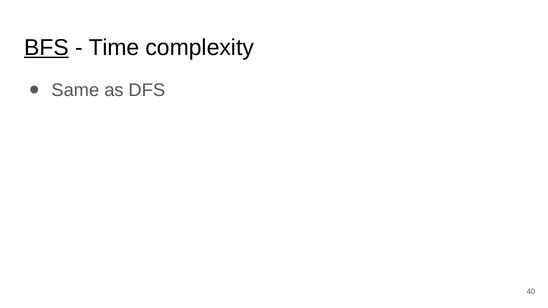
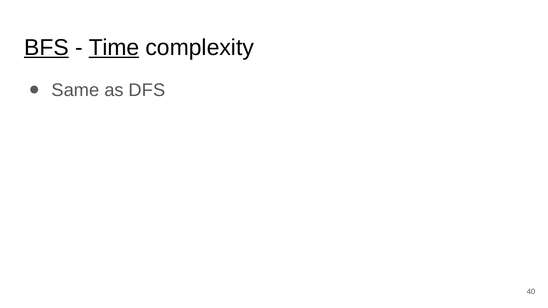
Time underline: none -> present (114, 48)
